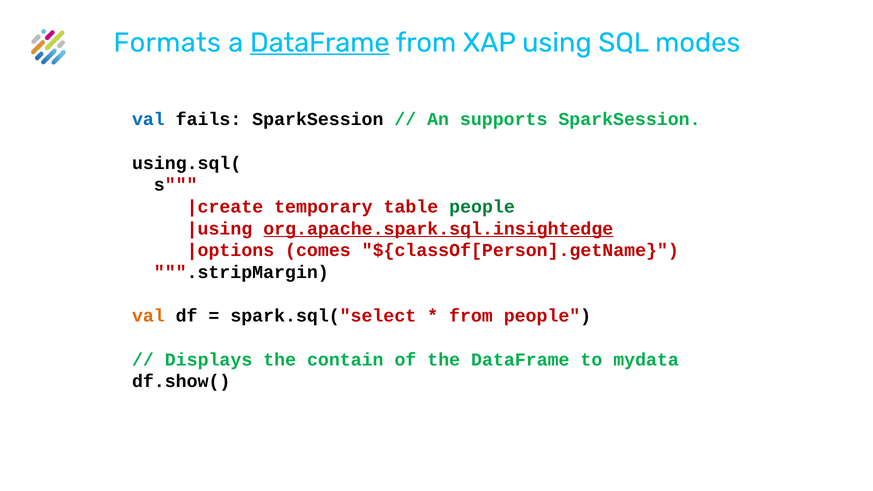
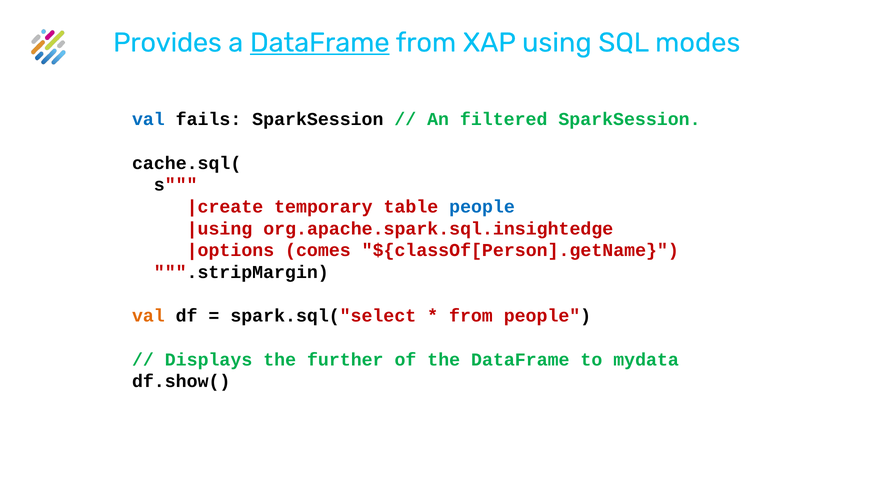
Formats: Formats -> Provides (167, 43)
supports: supports -> filtered (504, 119)
using.sql(: using.sql( -> cache.sql( (187, 163)
people colour: green -> blue (482, 207)
org.apache.spark.sql.insightedge underline: present -> none (438, 229)
contain: contain -> further (345, 360)
